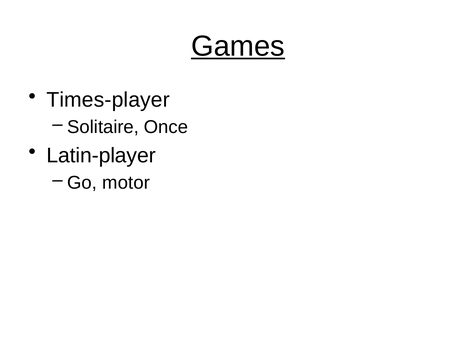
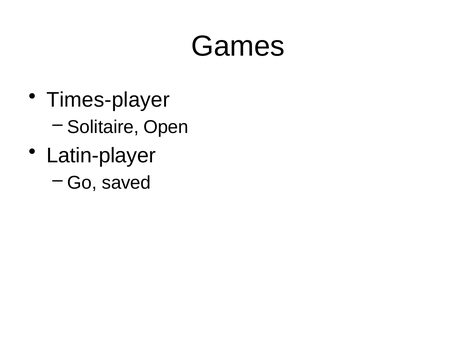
Games underline: present -> none (238, 46)
Once: Once -> Open (166, 127)
motor: motor -> saved (126, 183)
